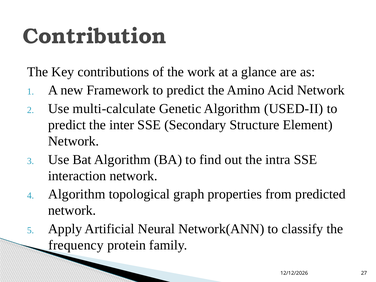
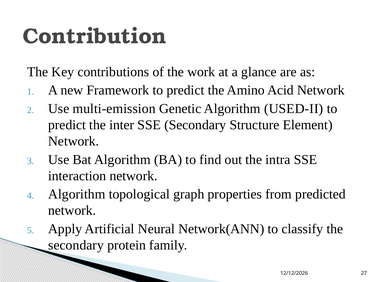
multi-calculate: multi-calculate -> multi-emission (114, 109)
frequency: frequency -> secondary (76, 245)
